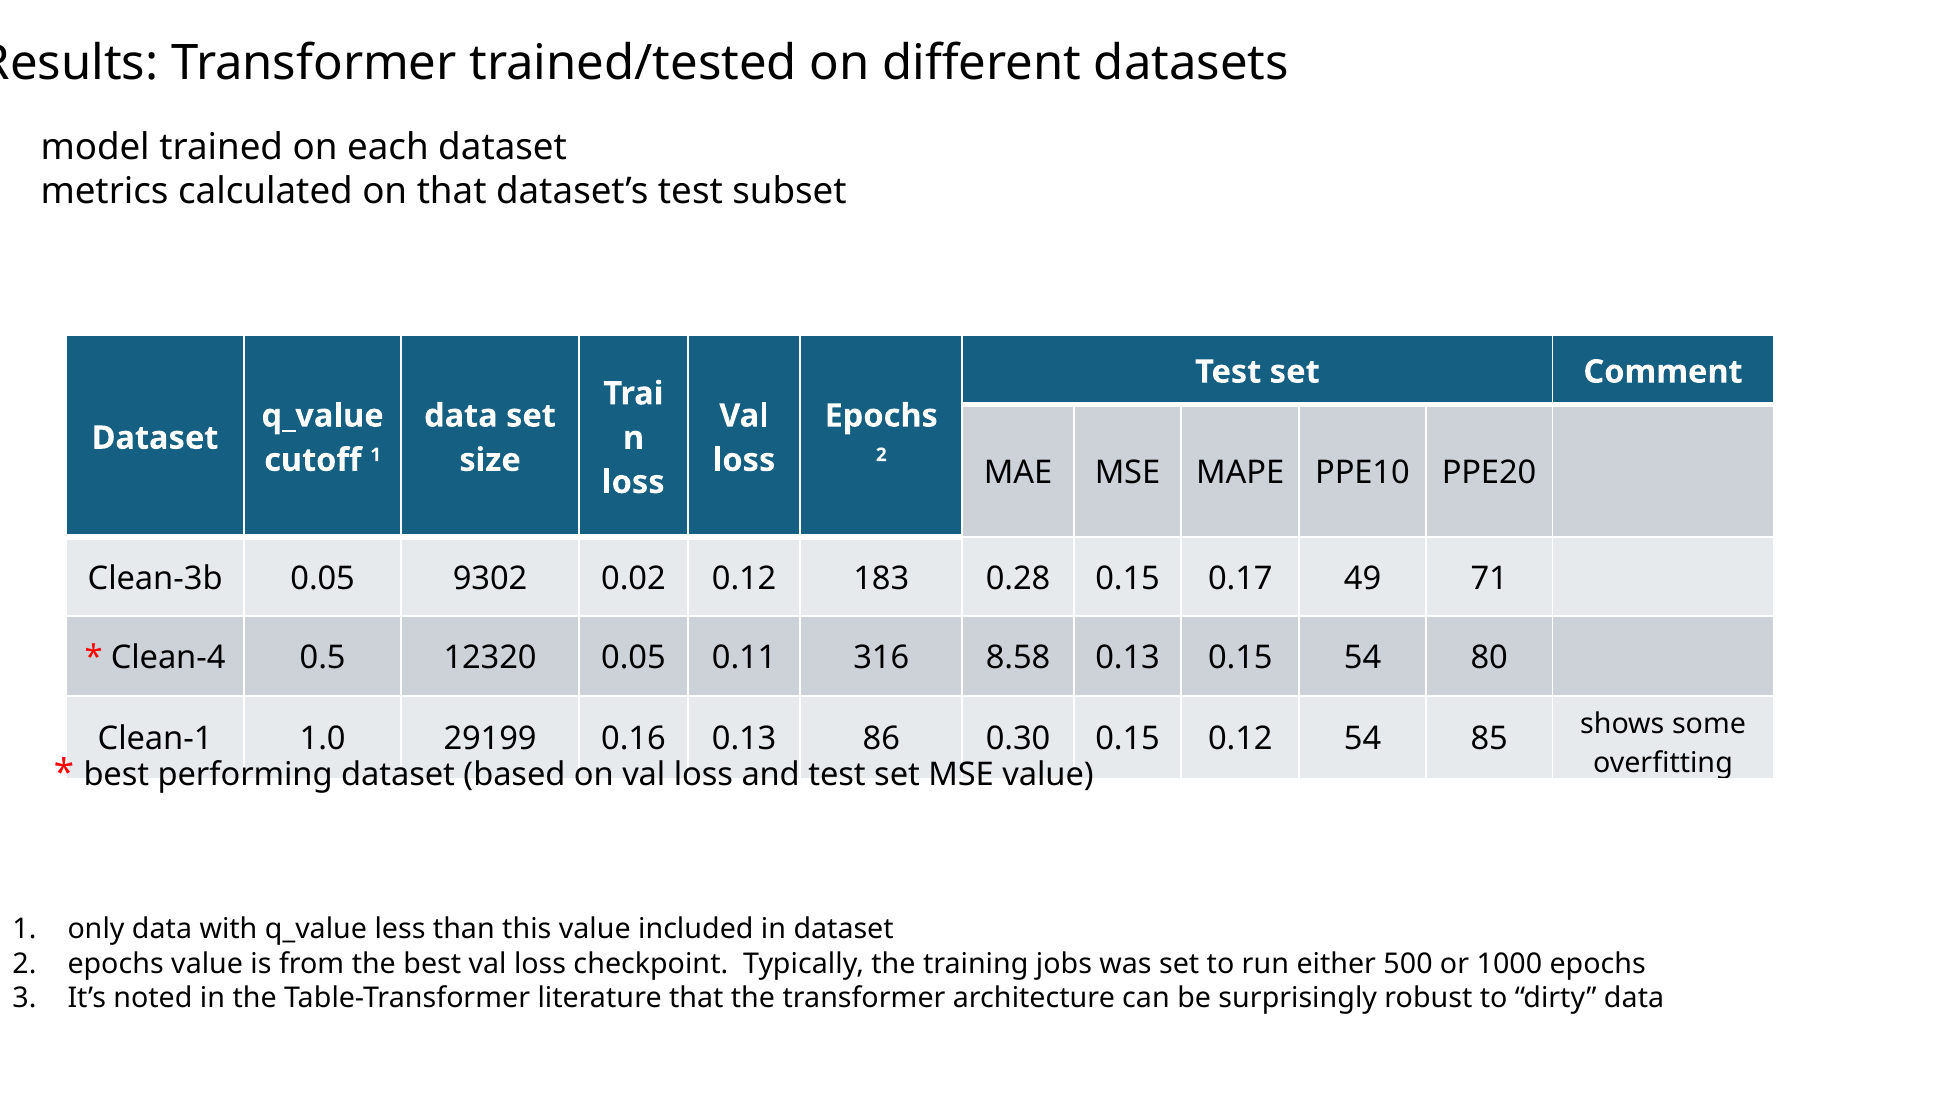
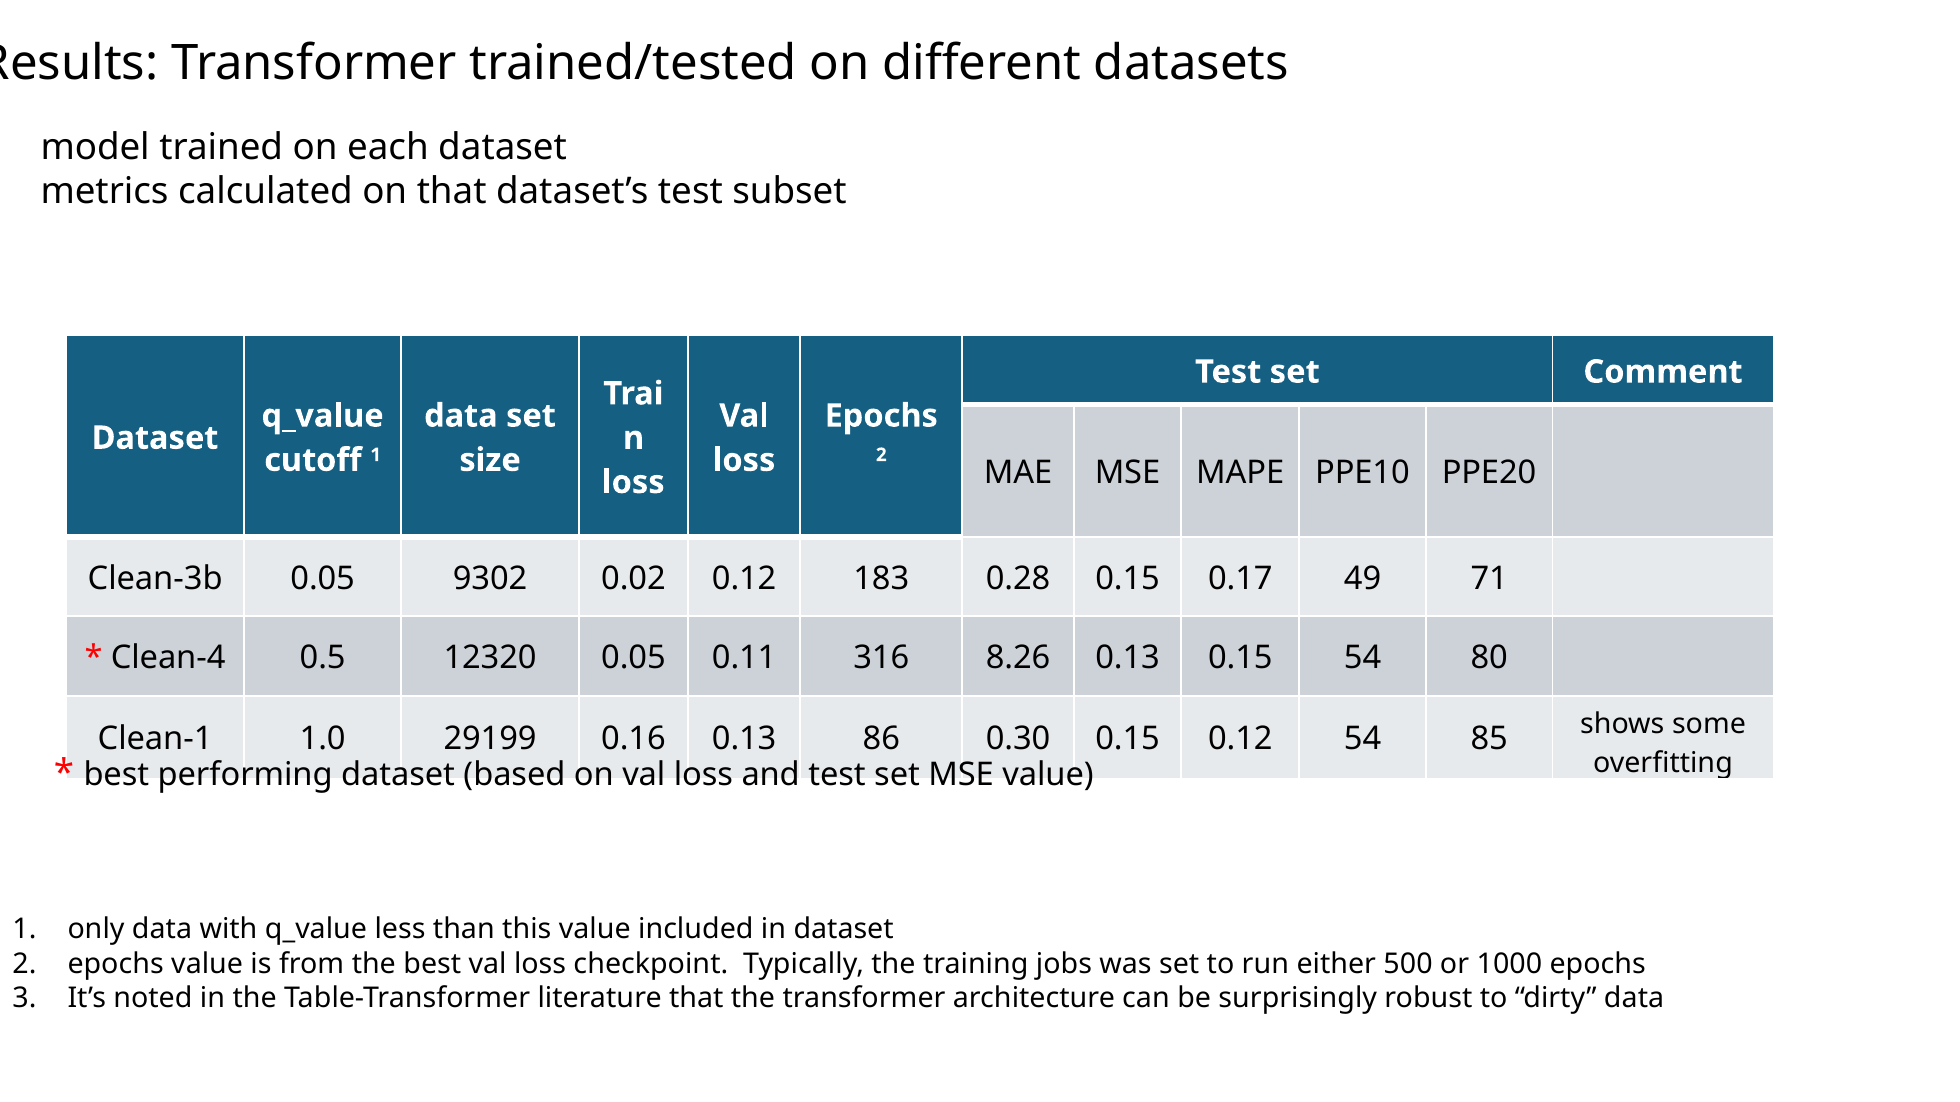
8.58: 8.58 -> 8.26 (1018, 658)
